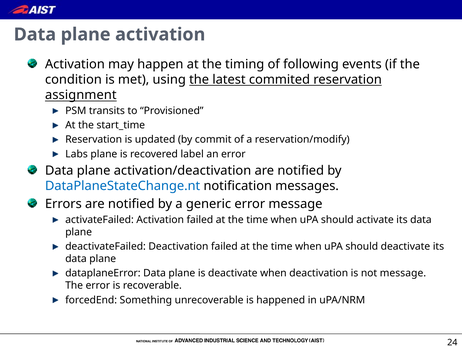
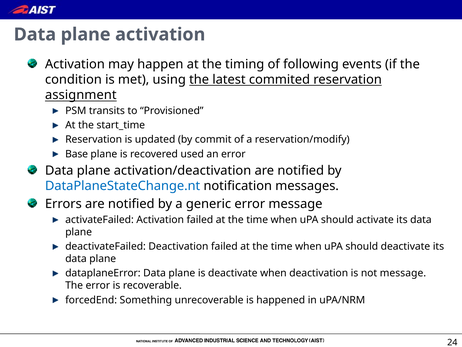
Labs: Labs -> Base (77, 154)
label: label -> used (192, 154)
